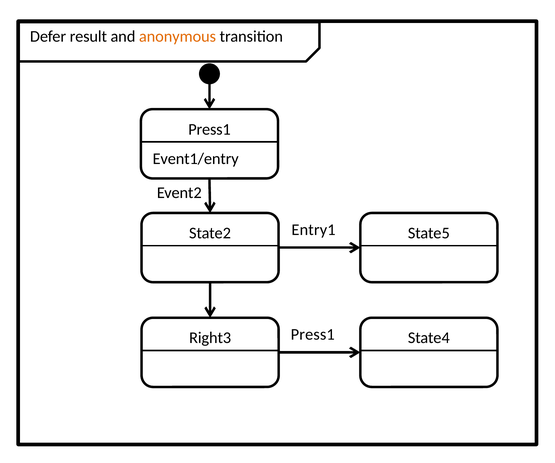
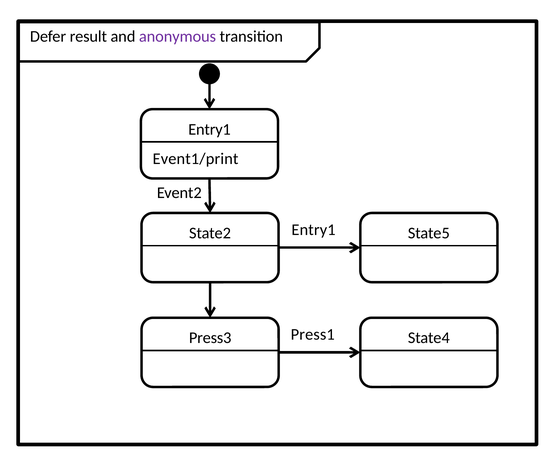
anonymous colour: orange -> purple (177, 37)
Press1: Press1 -> Entry1 (210, 129)
Event1/entry: Event1/entry -> Event1/print (196, 159)
Right3: Right3 -> Press3 (210, 338)
